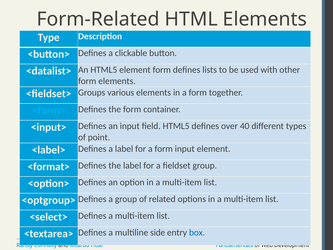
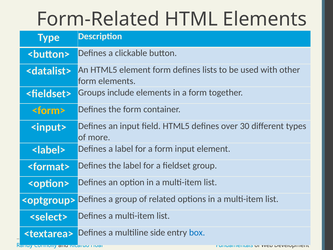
various: various -> include (121, 92)
<form> colour: light blue -> yellow (49, 110)
40: 40 -> 30 (245, 126)
point: point -> more (99, 137)
